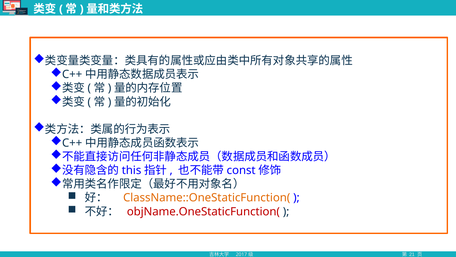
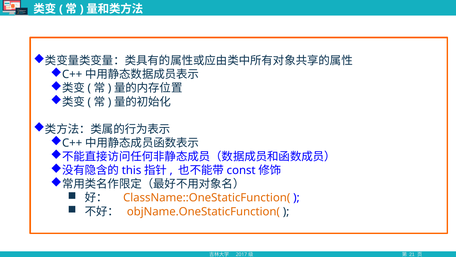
objName.OneStaticFunction( colour: red -> orange (203, 211)
